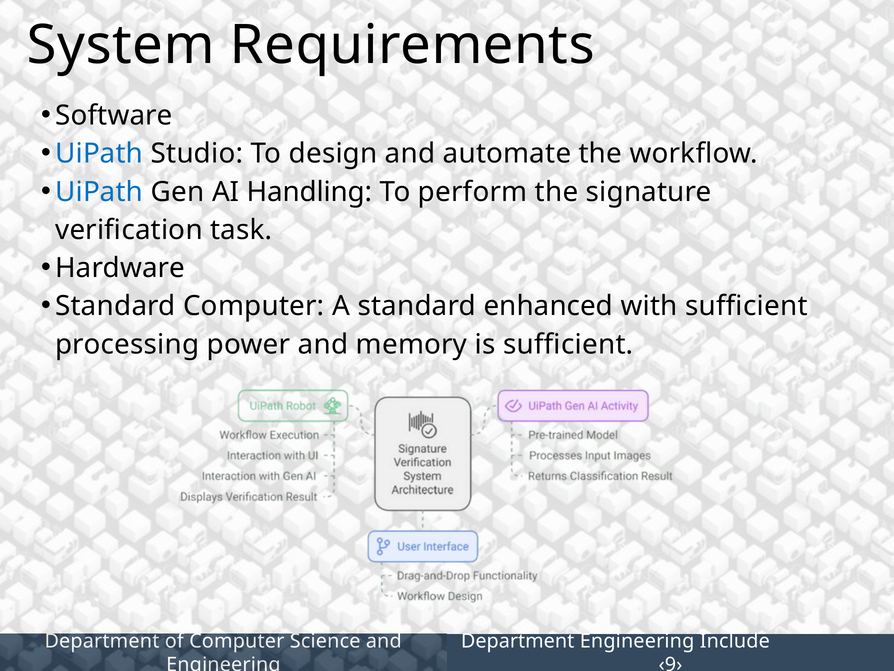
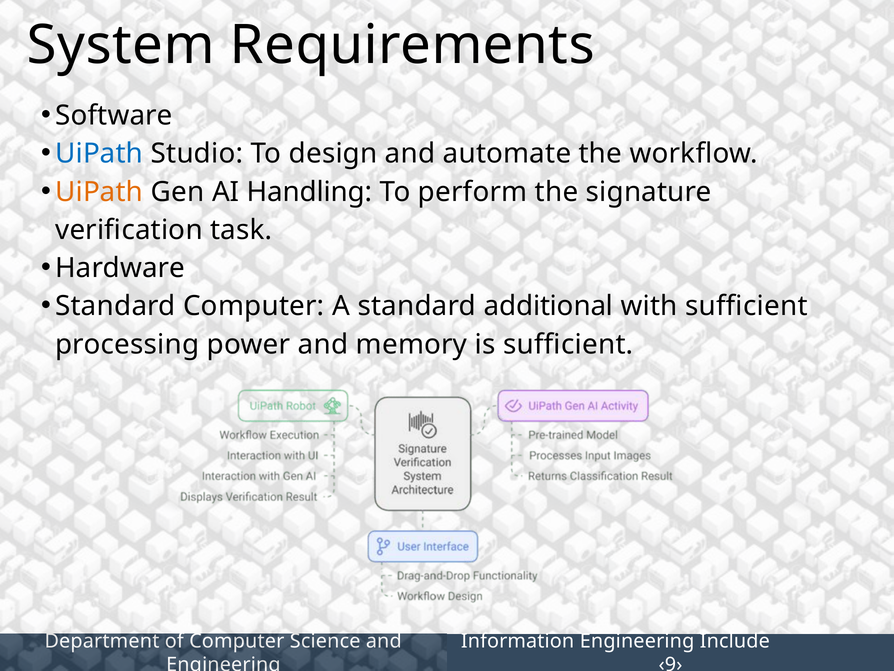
UiPath colour: blue -> orange (99, 192)
enhanced: enhanced -> additional (548, 306)
Department: Department -> Information (518, 641)
